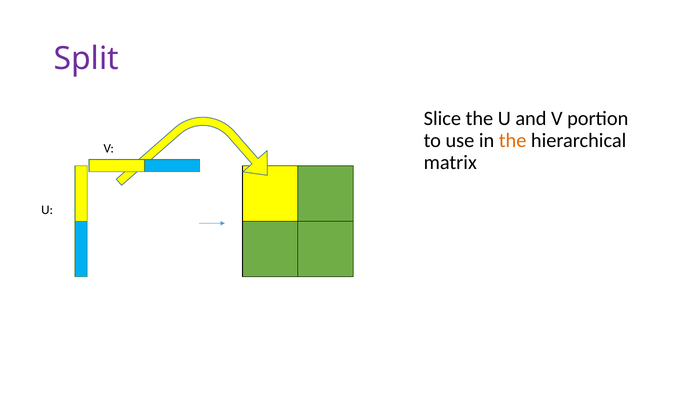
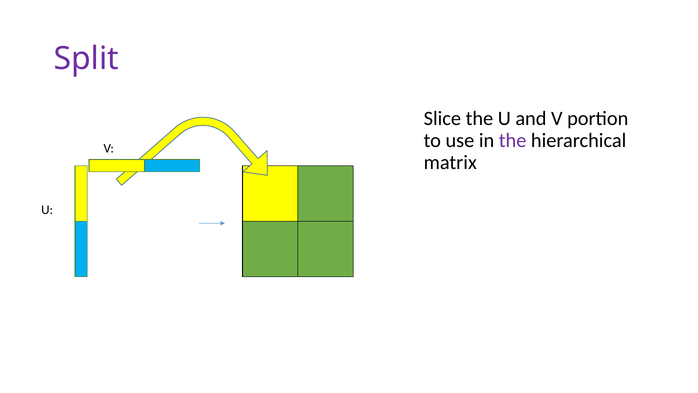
the colour: orange -> purple (513, 140)
